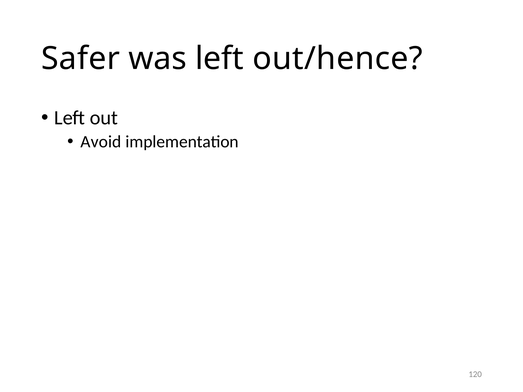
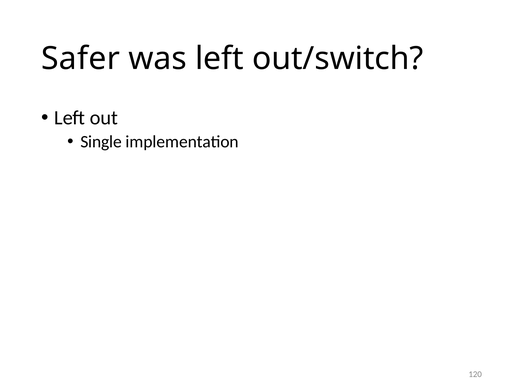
out/hence: out/hence -> out/switch (338, 59)
Avoid: Avoid -> Single (101, 142)
